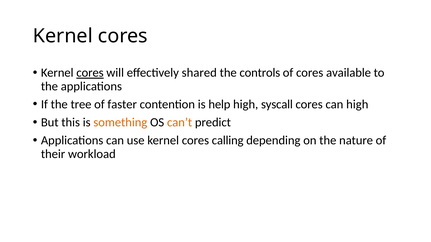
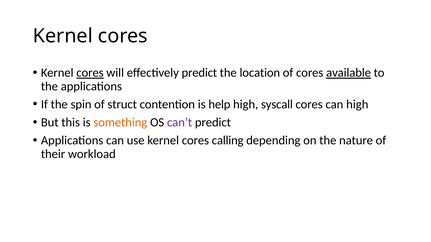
effectively shared: shared -> predict (199, 73)
controls: controls -> location (260, 73)
available underline: none -> present (349, 73)
tree: tree -> spin (81, 105)
faster: faster -> struct (122, 105)
can’t colour: orange -> purple (180, 123)
